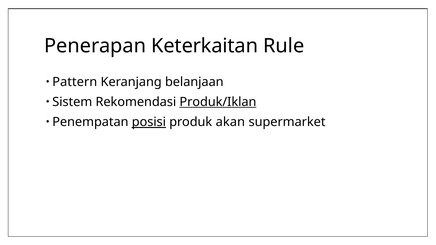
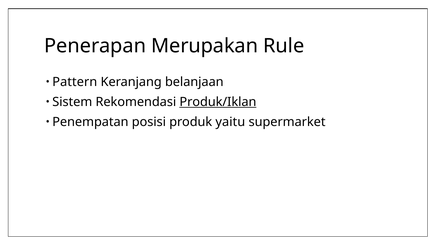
Keterkaitan: Keterkaitan -> Merupakan (205, 46)
posisi underline: present -> none (149, 122)
akan: akan -> yaitu (230, 122)
